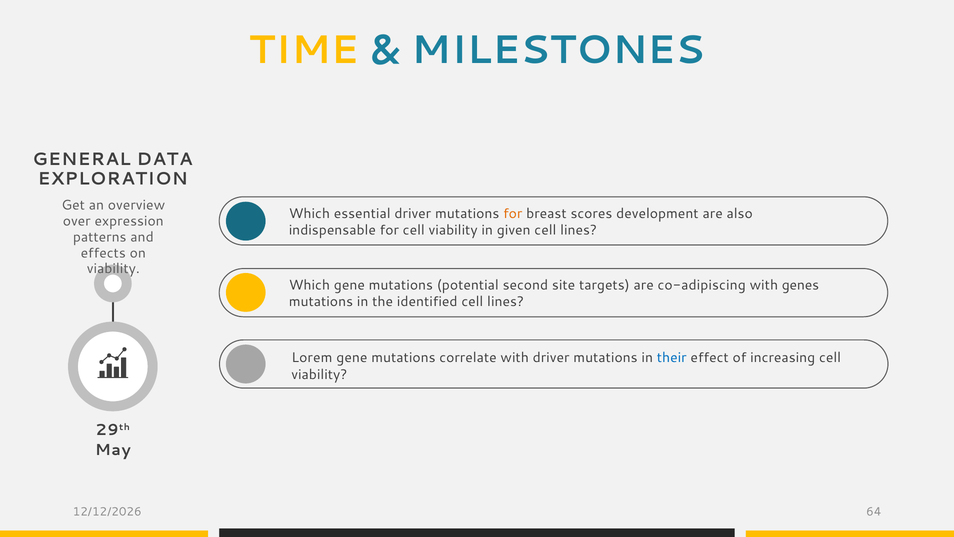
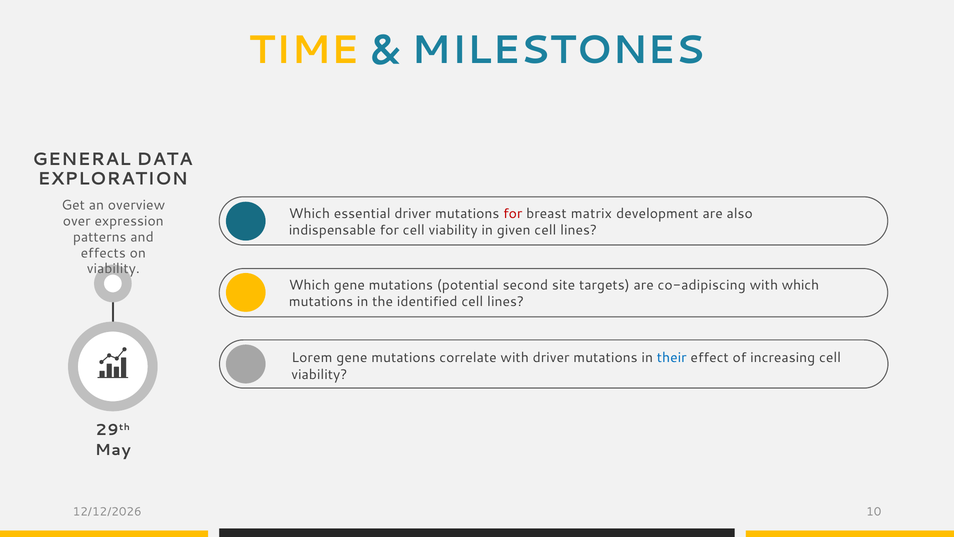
for colour: orange -> red (513, 213)
scores: scores -> matrix (591, 213)
with genes: genes -> which (800, 285)
64: 64 -> 10 (874, 511)
